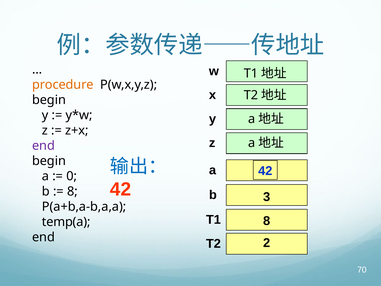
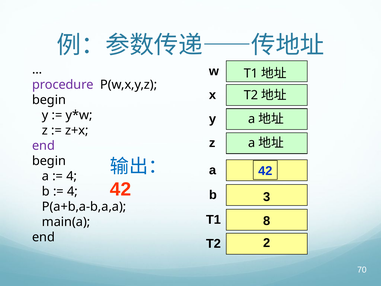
procedure colour: orange -> purple (63, 85)
0: 0 -> 4 (72, 176)
8: 8 -> 4 (72, 191)
temp(a: temp(a -> main(a (66, 222)
